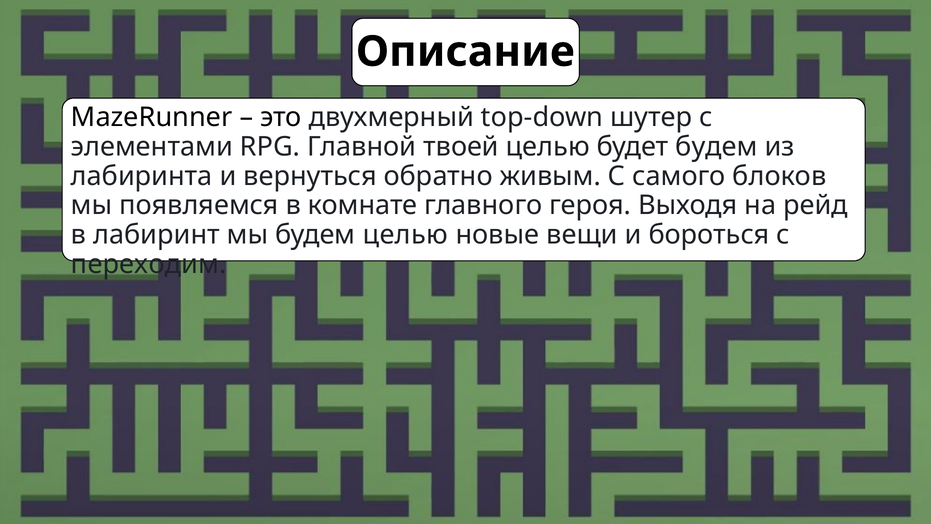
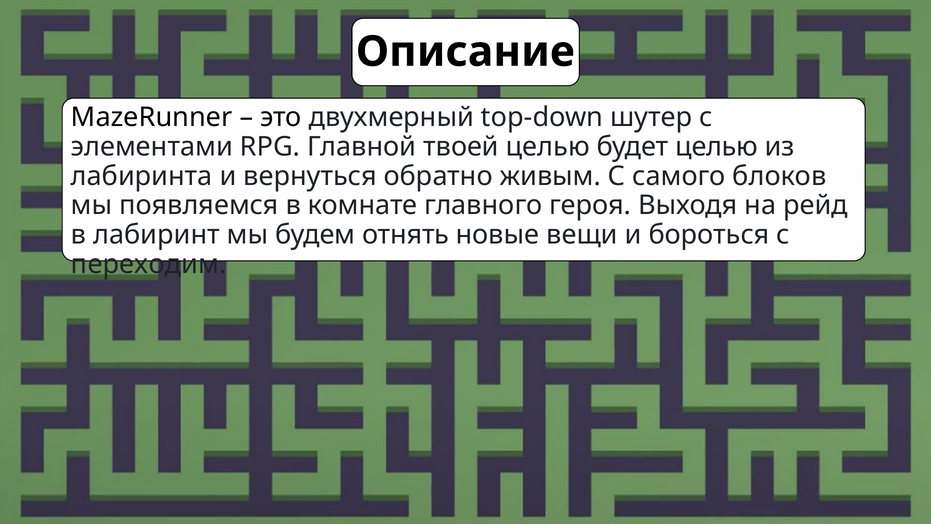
будет будем: будем -> целью (717, 147)
будем целью: целью -> отнять (406, 235)
